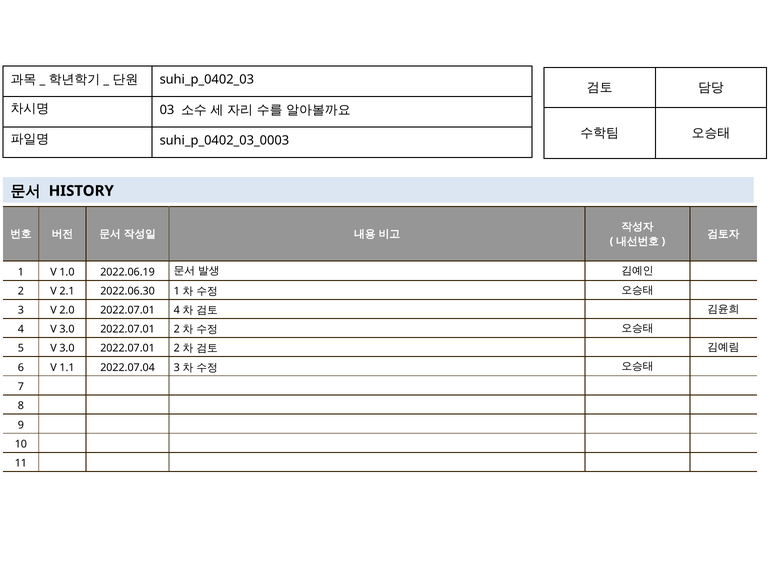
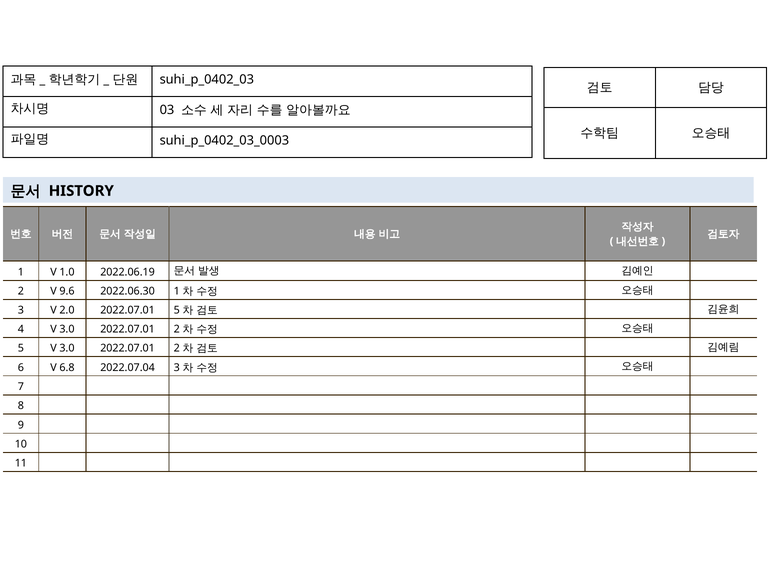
2.1: 2.1 -> 9.6 (67, 291)
2022.07.01 4: 4 -> 5 (177, 310)
1.1: 1.1 -> 6.8 (67, 368)
